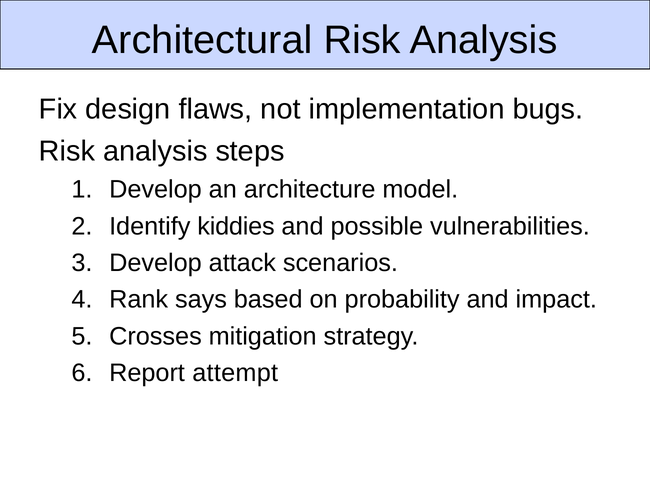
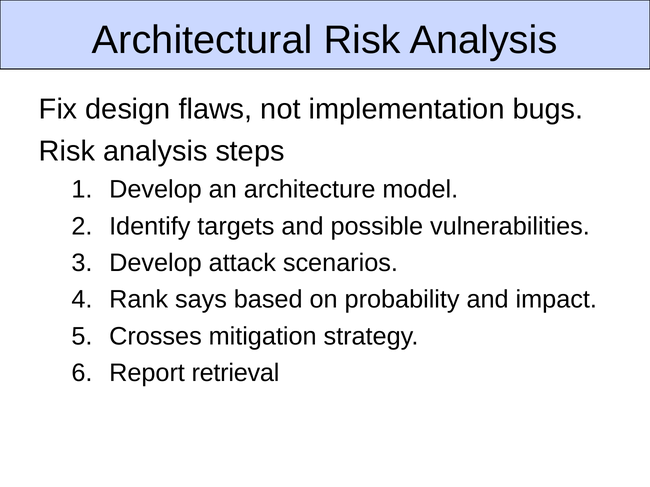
kiddies: kiddies -> targets (236, 227)
attempt: attempt -> retrieval (235, 373)
